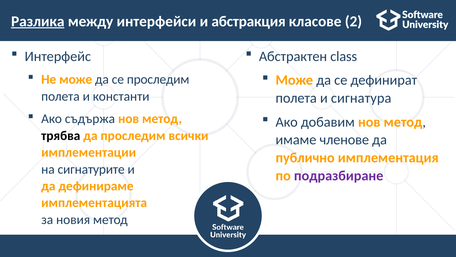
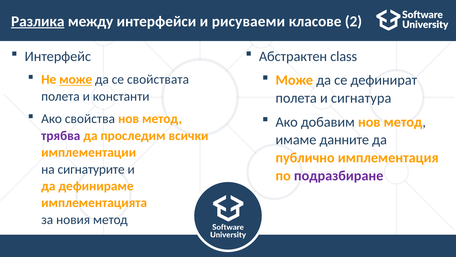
абстракция: абстракция -> рисуваеми (248, 21)
може underline: none -> present (76, 79)
се проследим: проследим -> свойствата (158, 79)
съдържа: съдържа -> свойства (90, 119)
трябва colour: black -> purple (61, 135)
членове: членове -> данните (344, 140)
